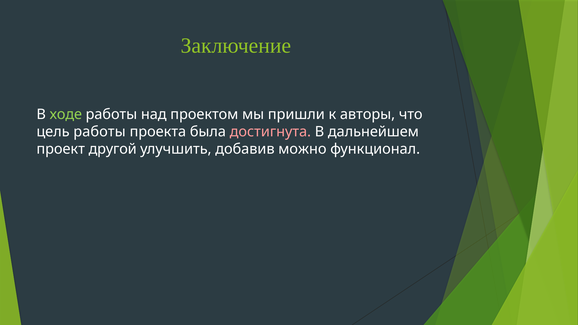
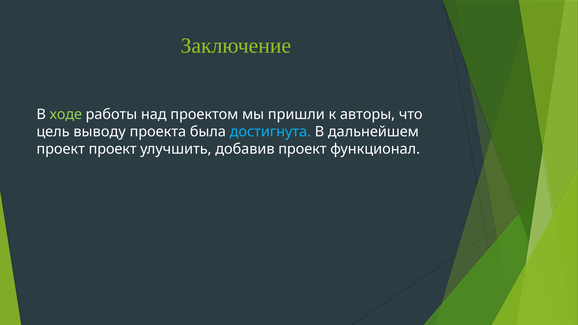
цель работы: работы -> выводу (100, 132)
достигнута colour: pink -> light blue (270, 132)
проект другой: другой -> проект (113, 149)
добавив можно: можно -> проект (302, 149)
